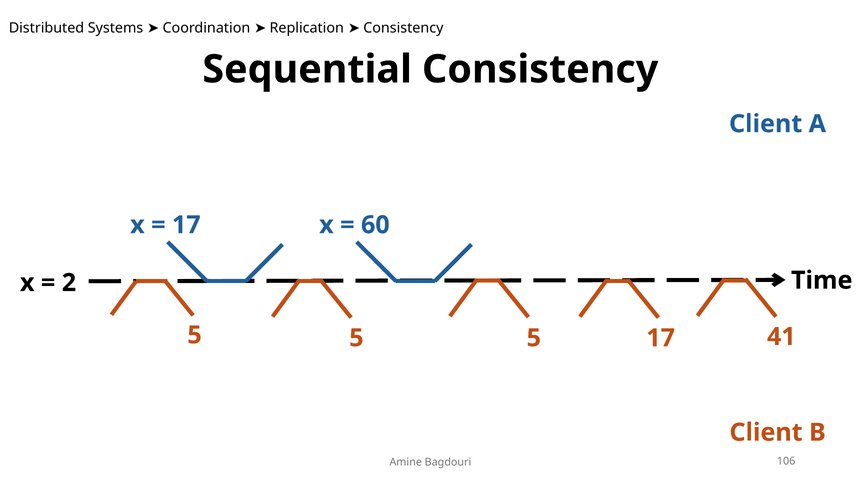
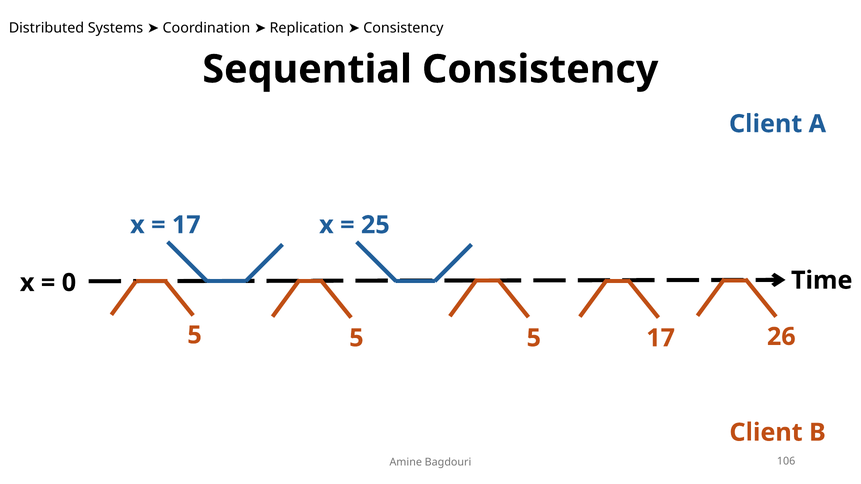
60: 60 -> 25 (375, 225)
2: 2 -> 0 (69, 283)
41: 41 -> 26 (781, 337)
